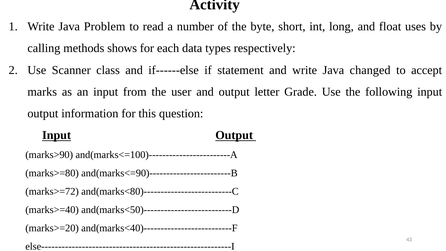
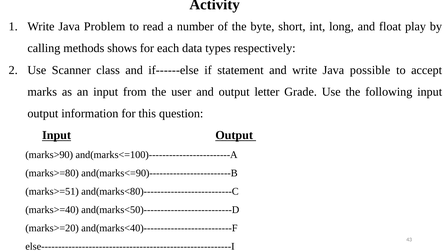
uses: uses -> play (416, 27)
changed: changed -> possible (370, 70)
marks>=72: marks>=72 -> marks>=51 (52, 191)
